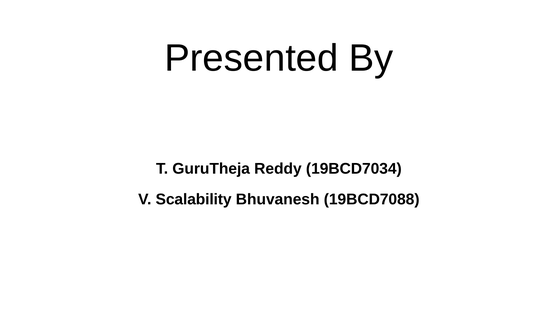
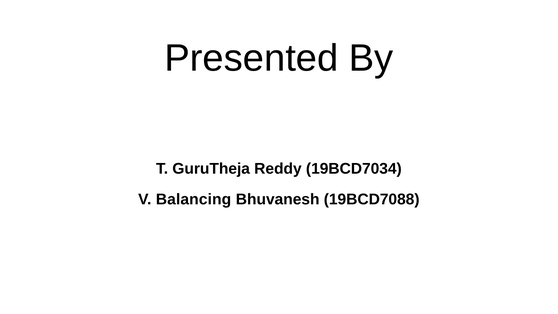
Scalability: Scalability -> Balancing (194, 199)
